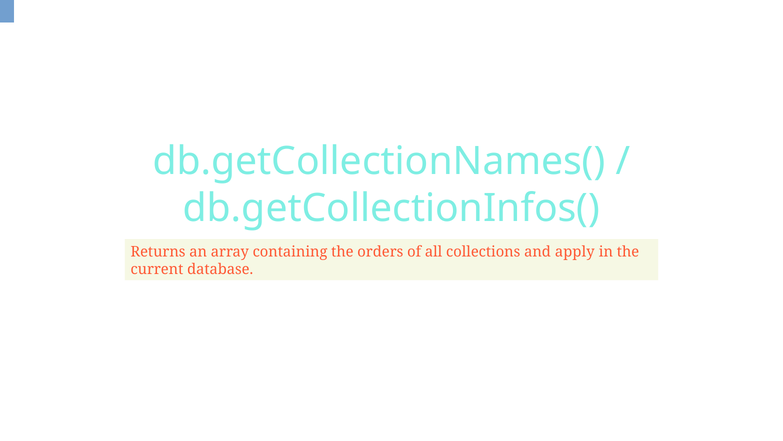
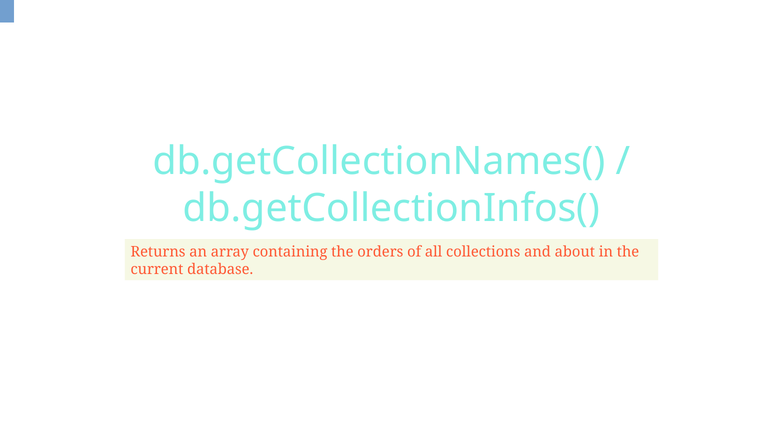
apply: apply -> about (575, 252)
